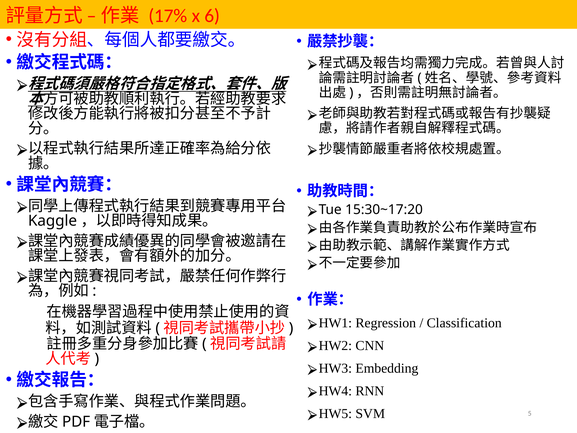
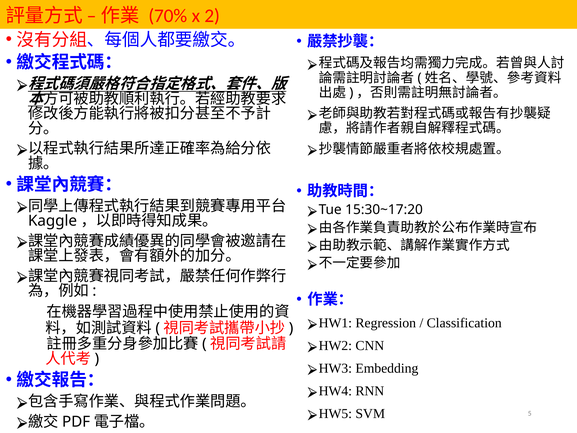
17%: 17% -> 70% (168, 16)
6: 6 -> 2 (212, 16)
